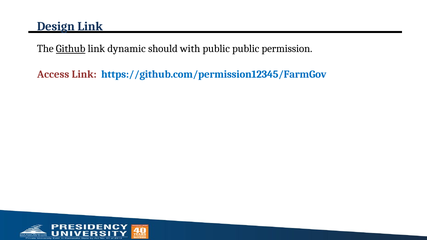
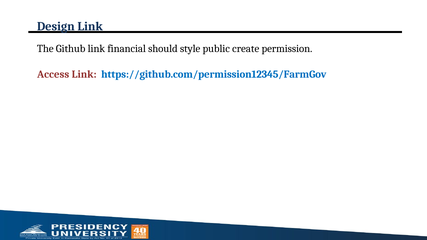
Github underline: present -> none (71, 49)
dynamic: dynamic -> financial (127, 49)
with: with -> style (190, 49)
public public: public -> create (246, 49)
